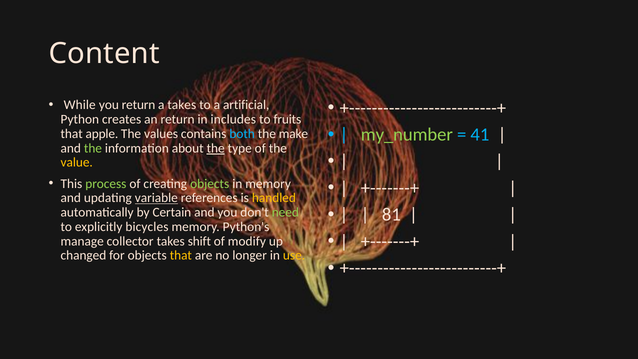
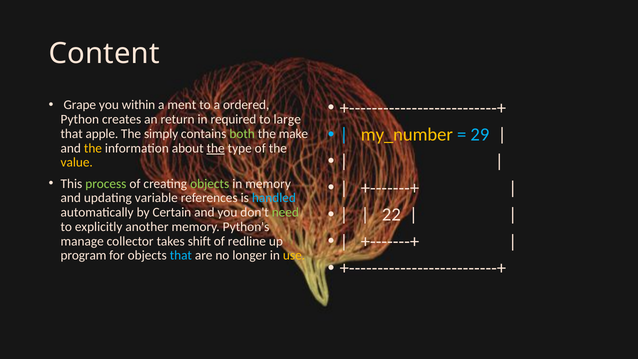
While: While -> Grape (80, 105)
you return: return -> within (139, 105)
a takes: takes -> ment (182, 105)
artificial: artificial -> ordered (246, 105)
includes: includes -> required (233, 119)
fruits: fruits -> large (287, 119)
my_number colour: light green -> yellow (407, 135)
41: 41 -> 29 (480, 135)
values: values -> simply (161, 134)
both colour: light blue -> light green (242, 134)
the colour: light green -> yellow (93, 148)
variable underline: present -> none (156, 198)
handled colour: yellow -> light blue (274, 198)
81: 81 -> 22 (391, 215)
bicycles: bicycles -> another (147, 227)
modify: modify -> redline (247, 241)
changed: changed -> program (83, 255)
that colour: yellow -> light blue (181, 255)
